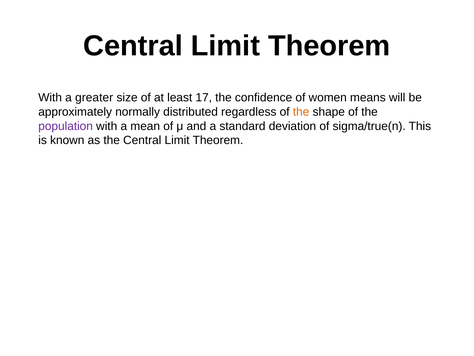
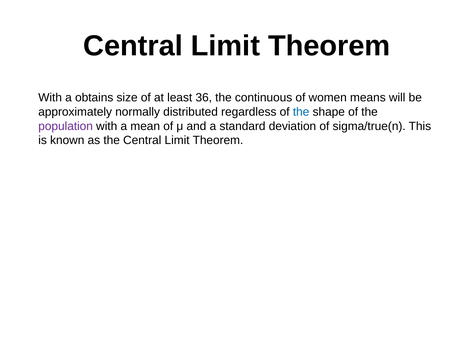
greater: greater -> obtains (94, 98)
17: 17 -> 36 (204, 98)
confidence: confidence -> continuous (264, 98)
the colour: orange -> blue (301, 112)
